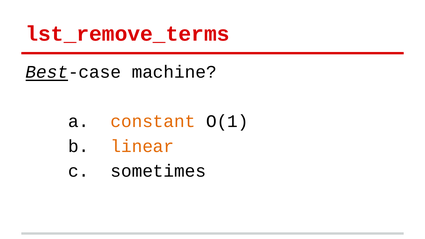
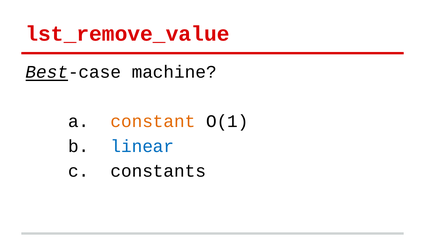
lst_remove_terms: lst_remove_terms -> lst_remove_value (128, 34)
linear colour: orange -> blue (142, 146)
sometimes: sometimes -> constants (158, 171)
